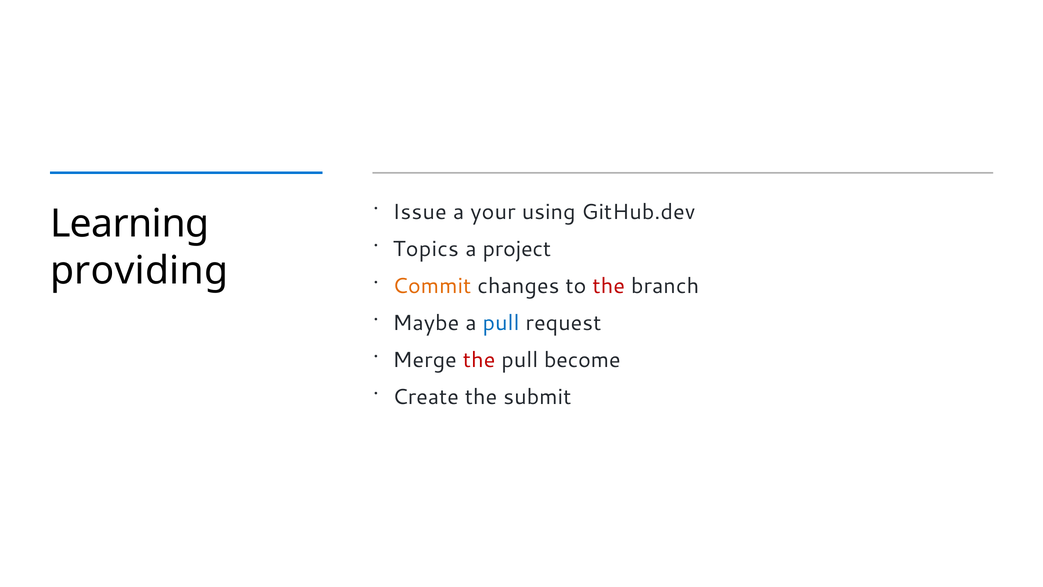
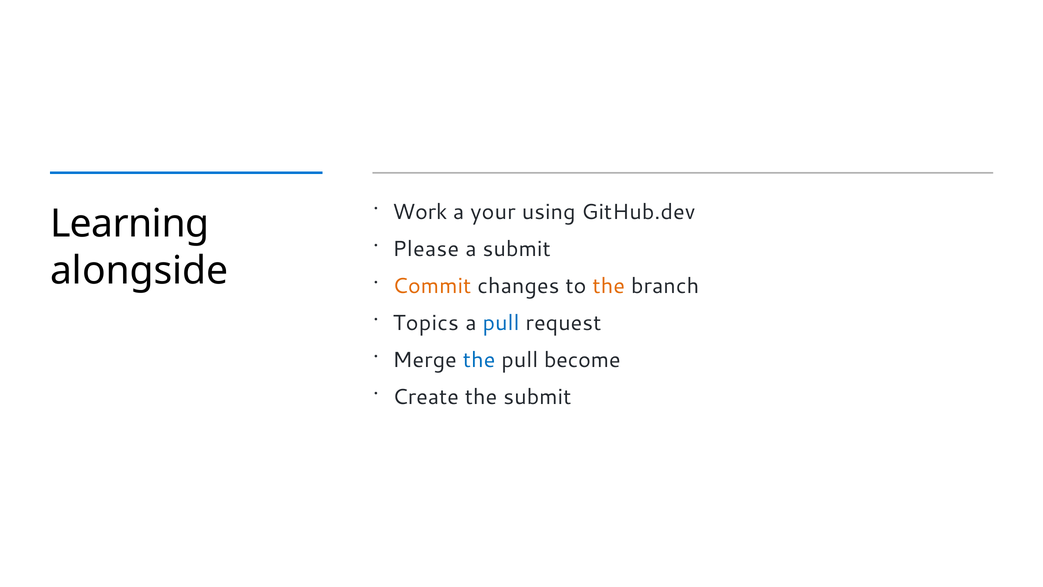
Issue: Issue -> Work (420, 212)
Topics: Topics -> Please (426, 249)
a project: project -> submit (517, 249)
providing: providing -> alongside (139, 271)
the colour: red -> orange (609, 286)
Maybe: Maybe -> Topics (426, 323)
the colour: red -> blue (479, 360)
